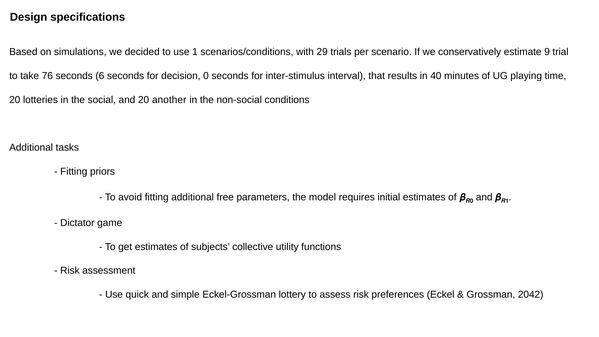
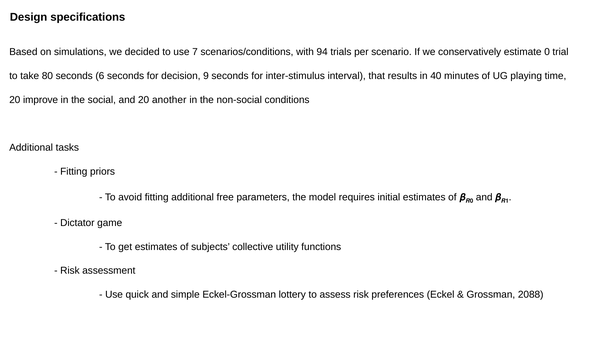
1: 1 -> 7 (195, 52)
29: 29 -> 94 (322, 52)
9: 9 -> 0 (547, 52)
76: 76 -> 80 (47, 76)
0: 0 -> 9 (206, 76)
lotteries: lotteries -> improve (41, 100)
2042: 2042 -> 2088 (531, 295)
